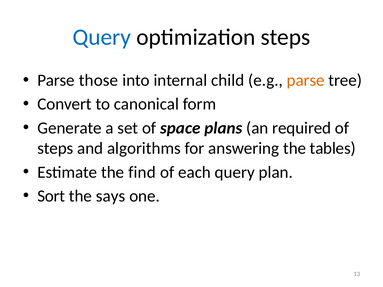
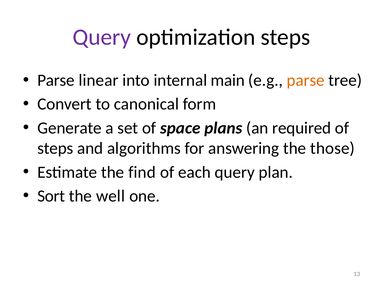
Query colour: blue -> purple (102, 37)
those: those -> linear (99, 80)
child: child -> main (228, 80)
tables: tables -> those (333, 148)
says: says -> well (110, 196)
